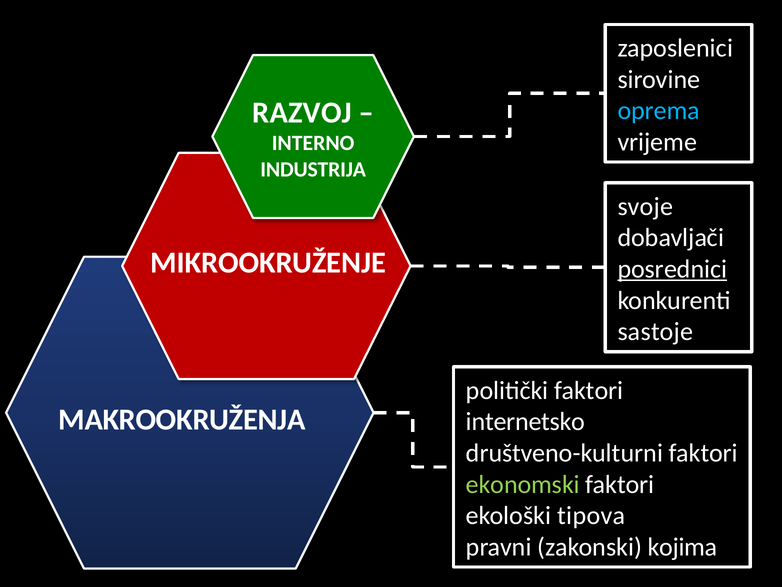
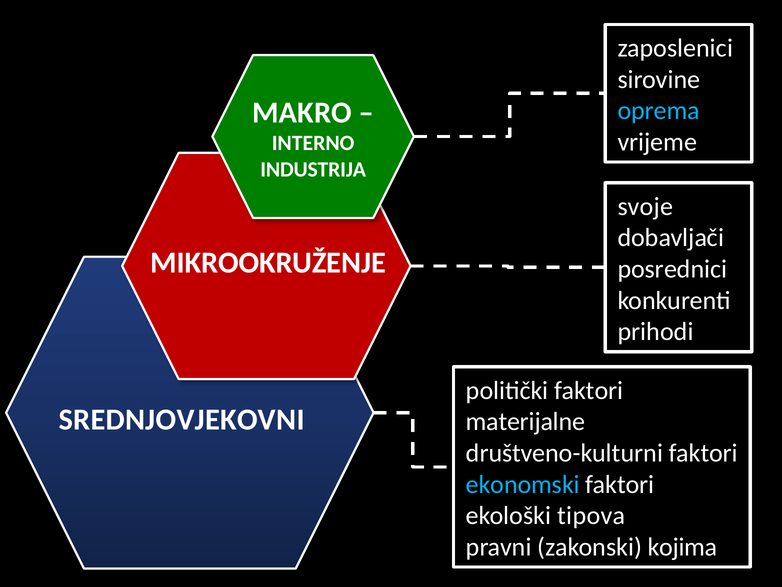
RAZVOJ: RAZVOJ -> MAKRO (302, 112)
posrednici underline: present -> none (672, 269)
sastoje: sastoje -> prihodi (656, 331)
MAKROOKRUŽENJA: MAKROOKRUŽENJA -> SREDNJOVJEKOVNI (182, 419)
internetsko: internetsko -> materijalne (525, 421)
ekonomski colour: light green -> light blue (523, 484)
